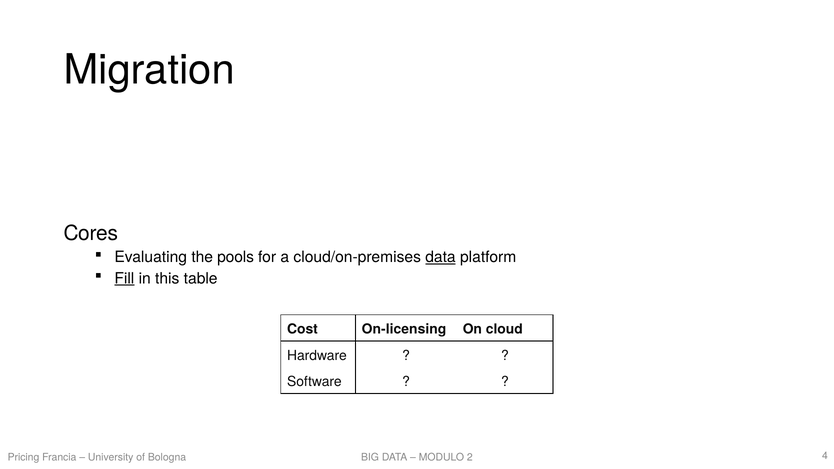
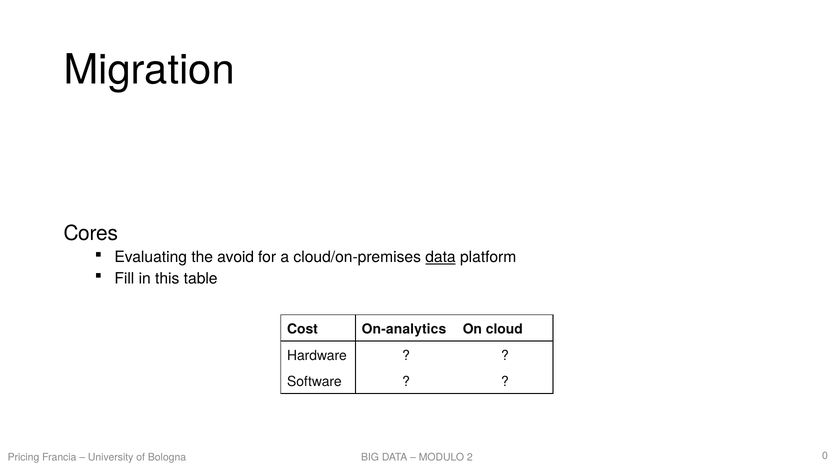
pools: pools -> avoid (236, 257)
Fill underline: present -> none (124, 278)
On-licensing: On-licensing -> On-analytics (404, 329)
4: 4 -> 0 (825, 456)
